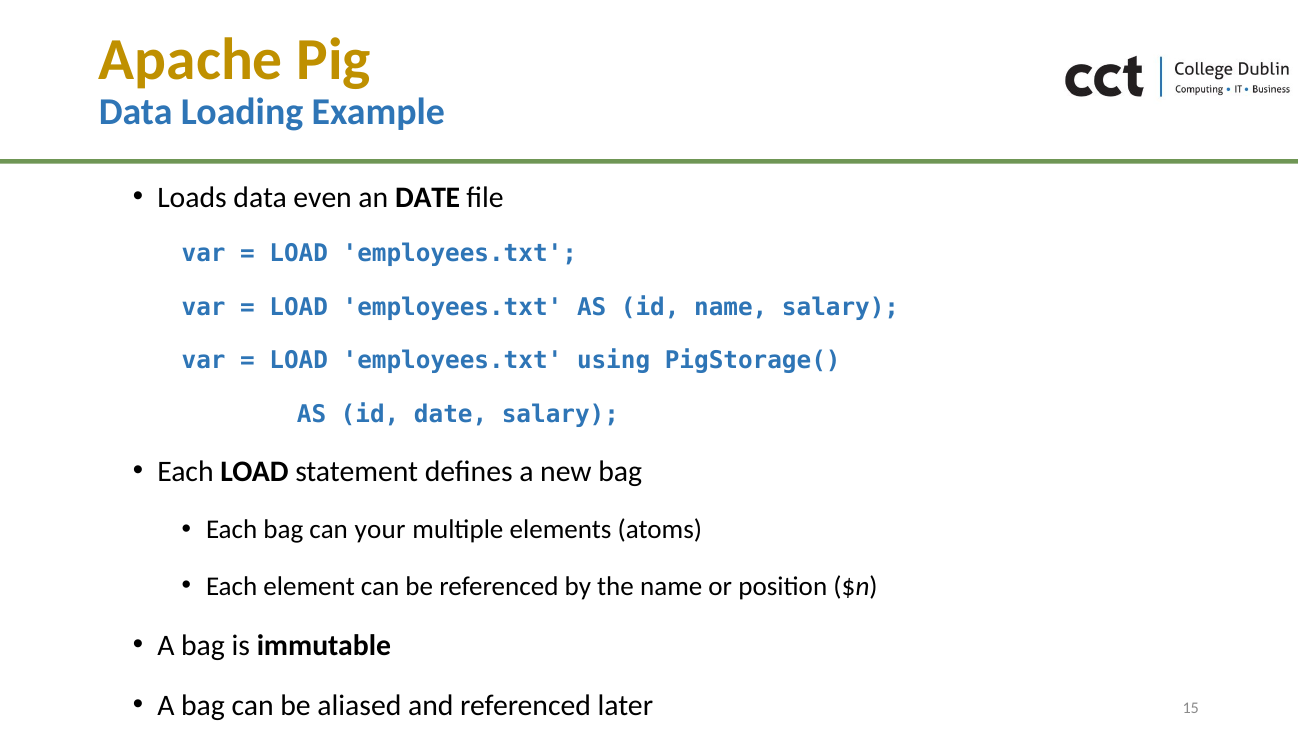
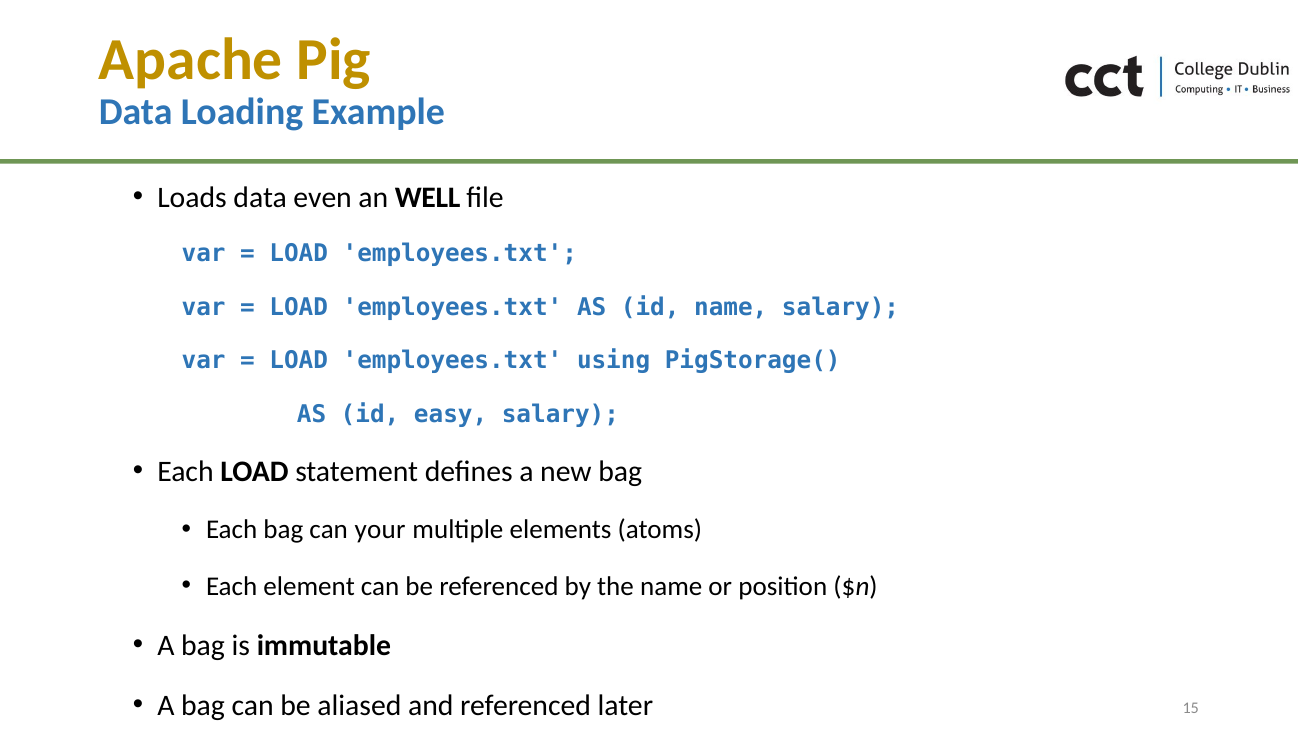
an DATE: DATE -> WELL (428, 197)
id date: date -> easy (451, 415)
